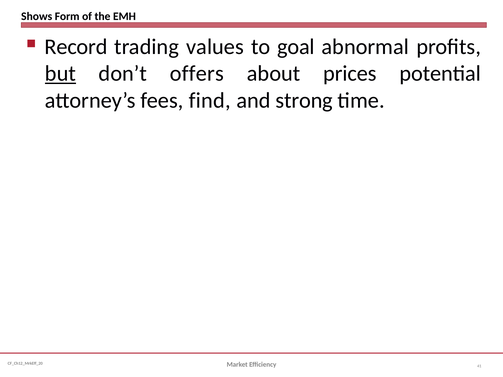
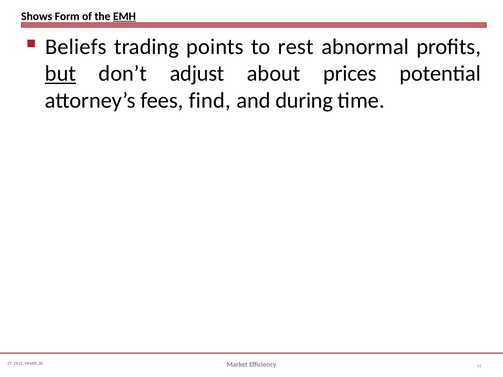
EMH underline: none -> present (124, 16)
Record: Record -> Beliefs (76, 47)
values: values -> points (215, 47)
goal: goal -> rest (296, 47)
offers: offers -> adjust (197, 74)
strong: strong -> during (304, 100)
